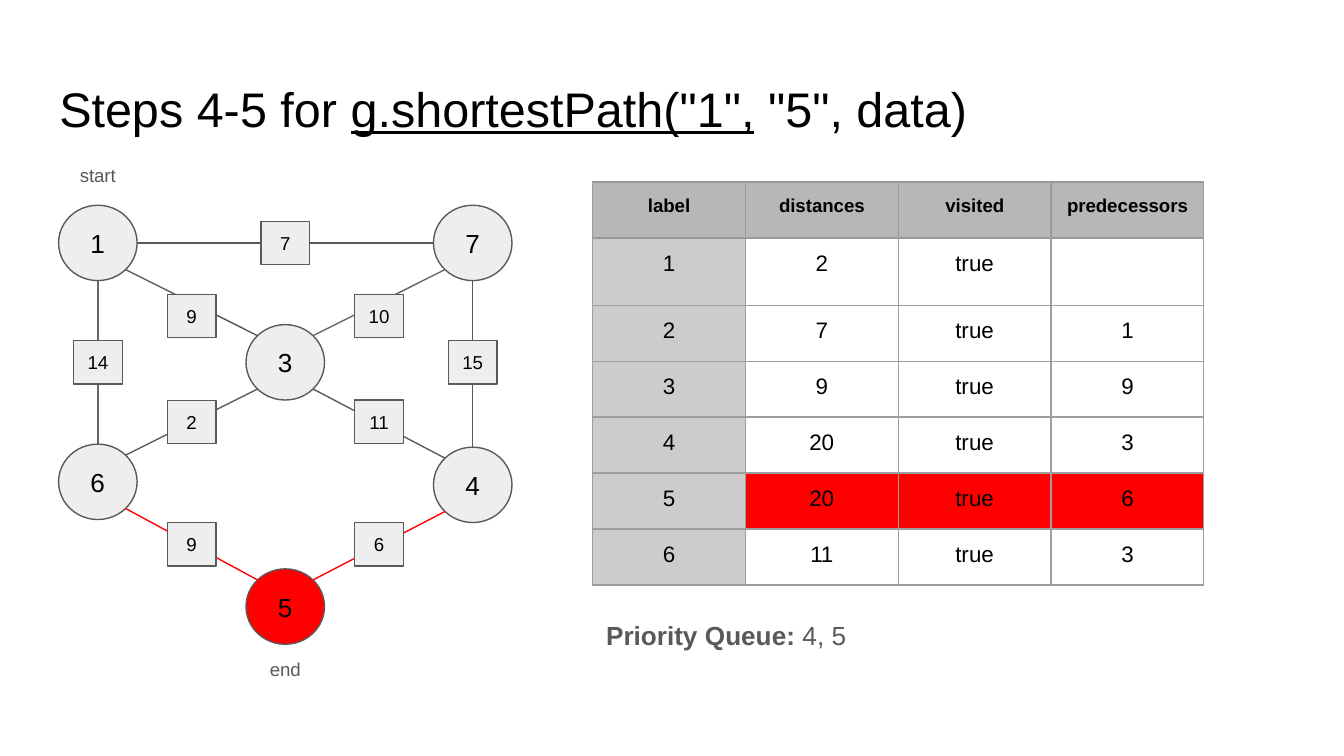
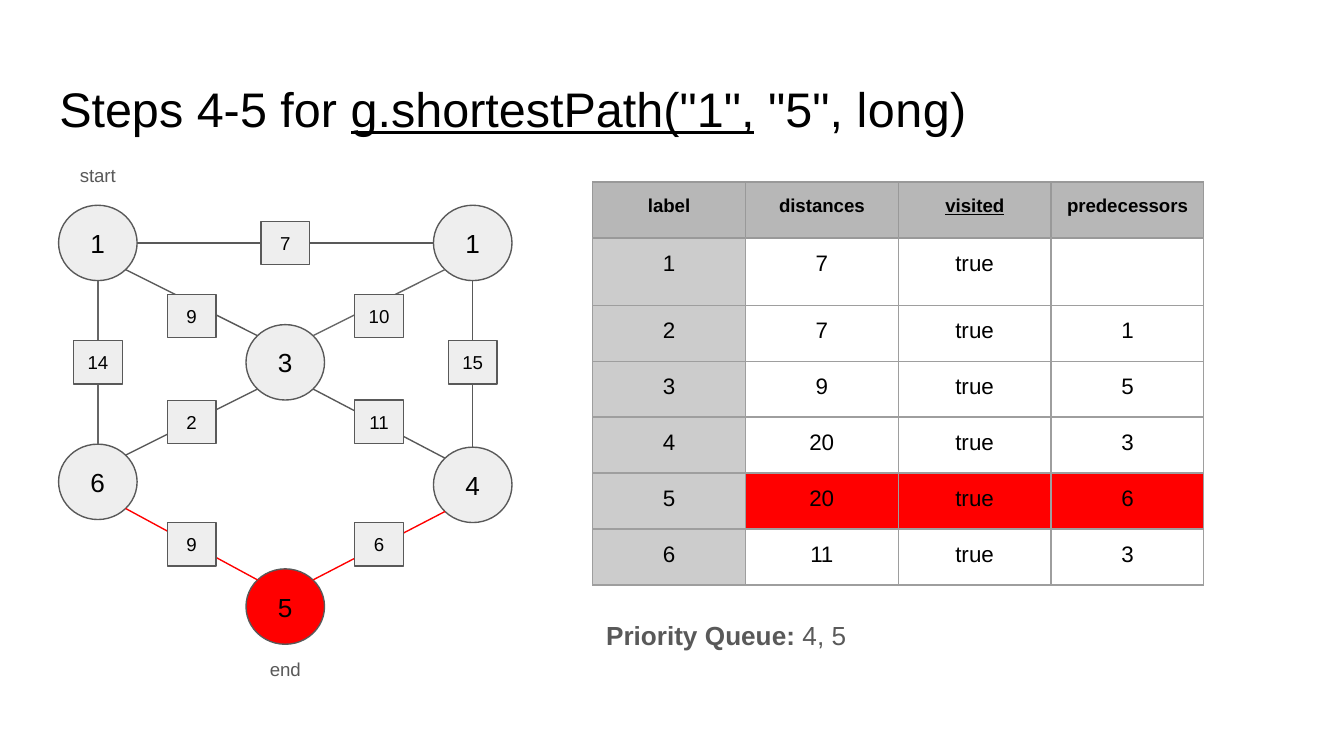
data: data -> long (911, 111)
visited underline: none -> present (975, 206)
1 7: 7 -> 1 (473, 245)
1 2: 2 -> 7 (822, 264)
true 9: 9 -> 5 (1128, 388)
